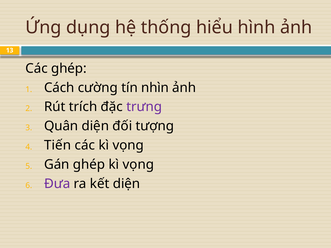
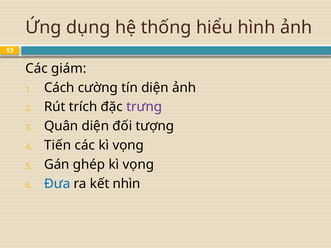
Các ghép: ghép -> giám (69, 68)
tín nhìn: nhìn -> diện (155, 88)
Đưa colour: purple -> blue (57, 184)
kết diện: diện -> nhìn (127, 184)
